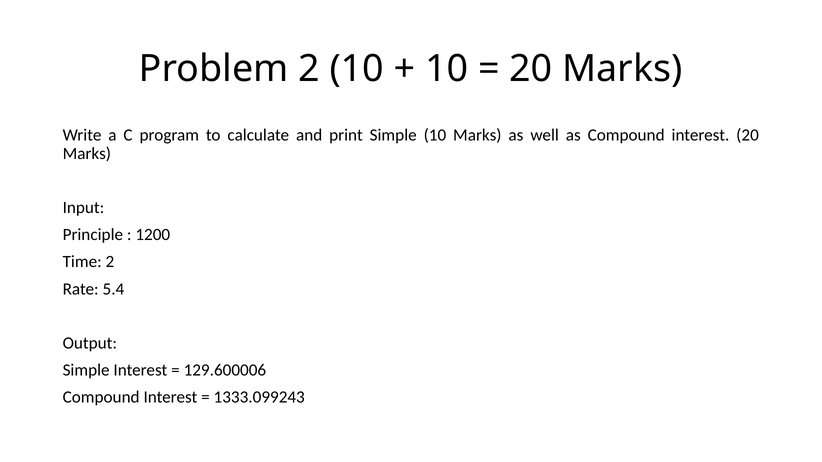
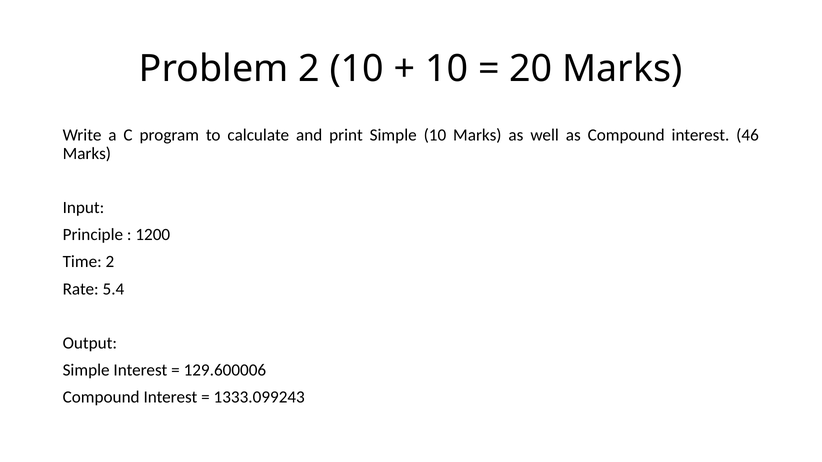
interest 20: 20 -> 46 (748, 135)
